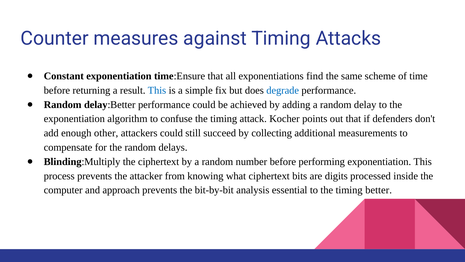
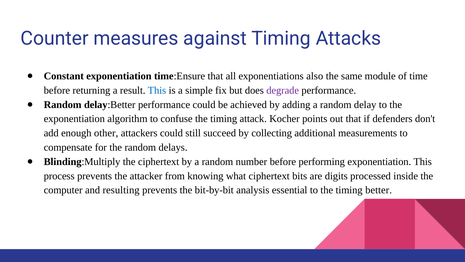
find: find -> also (315, 76)
scheme: scheme -> module (380, 76)
degrade colour: blue -> purple (283, 90)
approach: approach -> resulting (121, 190)
